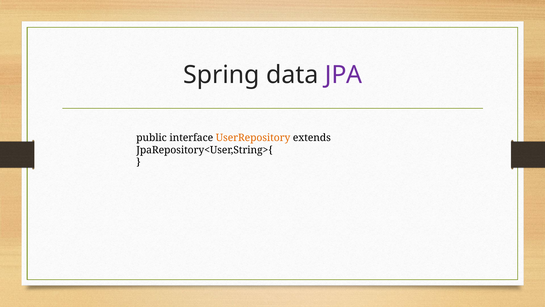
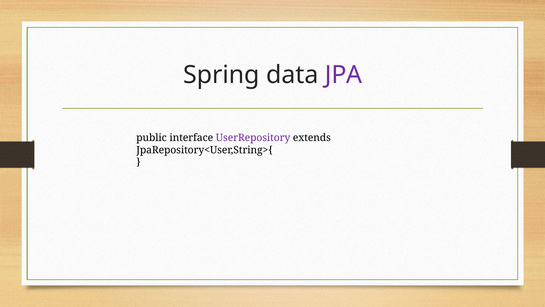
UserRepository colour: orange -> purple (253, 137)
